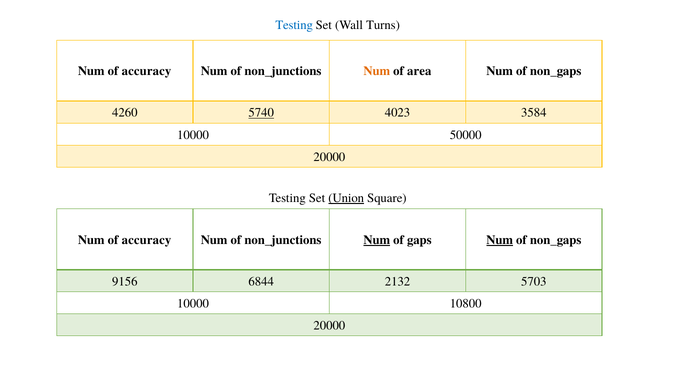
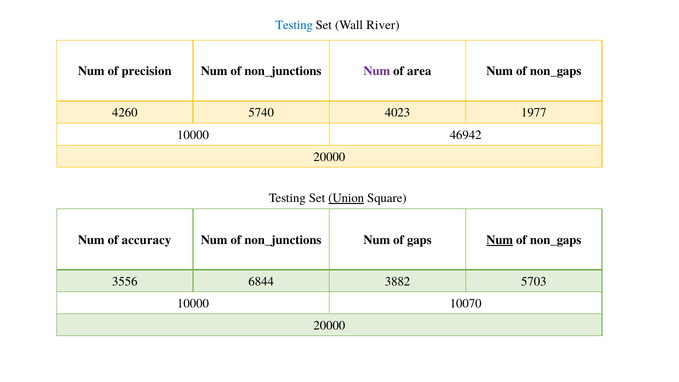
Turns: Turns -> River (383, 25)
accuracy: accuracy -> precision (147, 71)
Num colour: orange -> purple (377, 71)
5740 underline: present -> none (261, 113)
3584: 3584 -> 1977 (534, 113)
50000: 50000 -> 46942 (466, 135)
Num underline: present -> none (377, 240)
9156: 9156 -> 3556 (125, 281)
2132: 2132 -> 3882 (398, 281)
10800: 10800 -> 10070 (466, 303)
